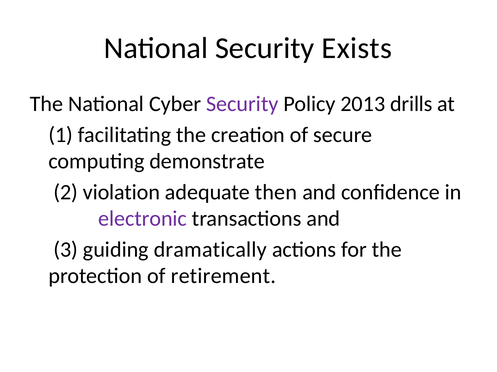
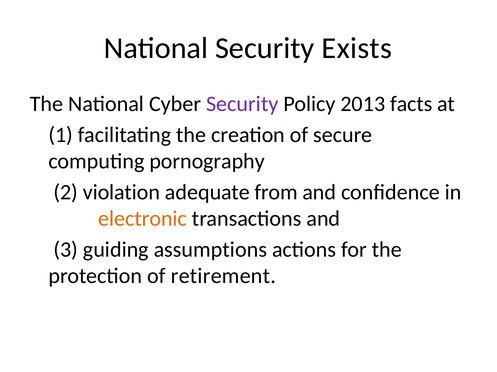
drills: drills -> facts (411, 104)
demonstrate: demonstrate -> pornography (207, 162)
then: then -> from (276, 193)
electronic colour: purple -> orange (143, 219)
dramatically: dramatically -> assumptions (210, 250)
